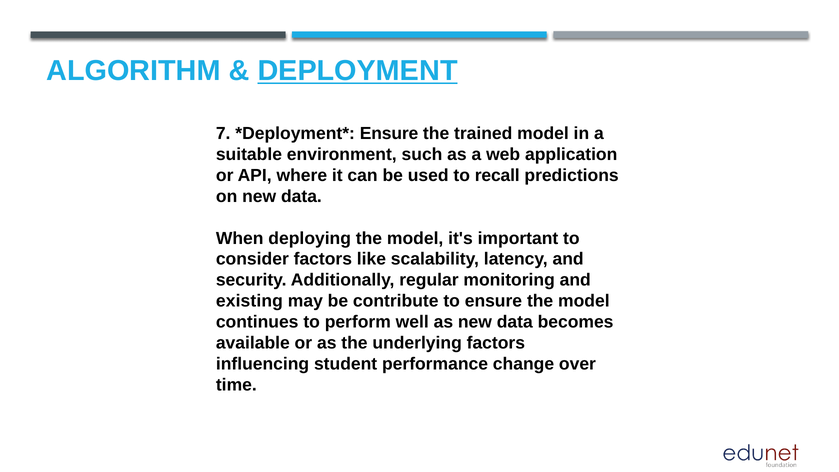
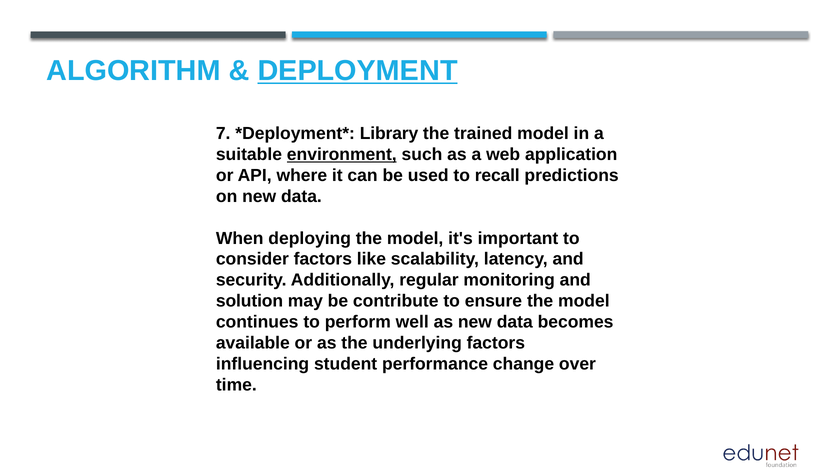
Ensure: Ensure -> Library (389, 133)
environment underline: none -> present (342, 154)
existing: existing -> solution (250, 301)
